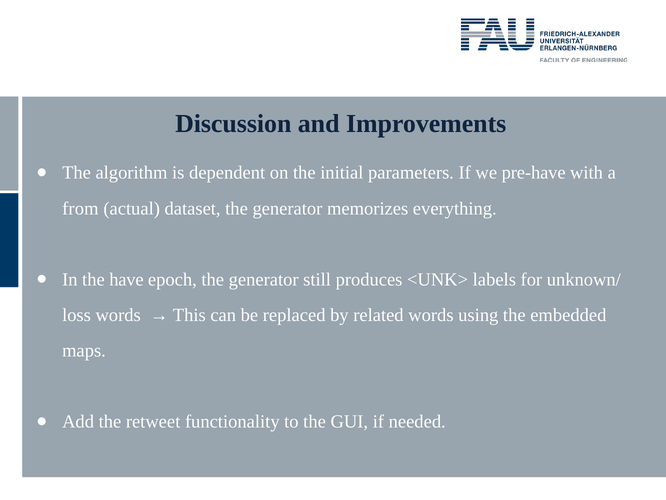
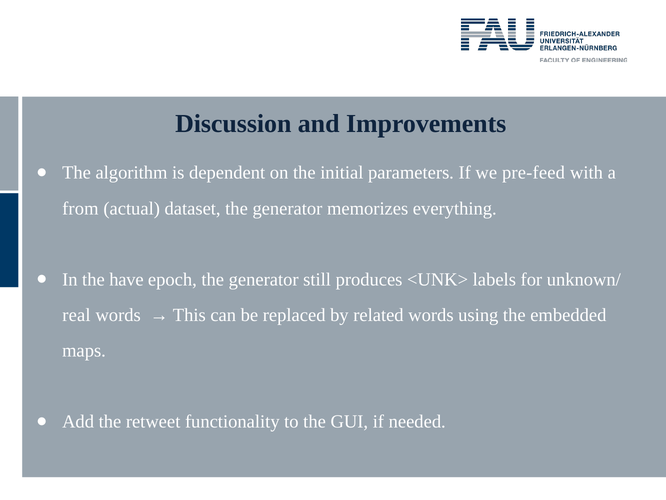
pre-have: pre-have -> pre-feed (533, 173)
loss: loss -> real (76, 315)
